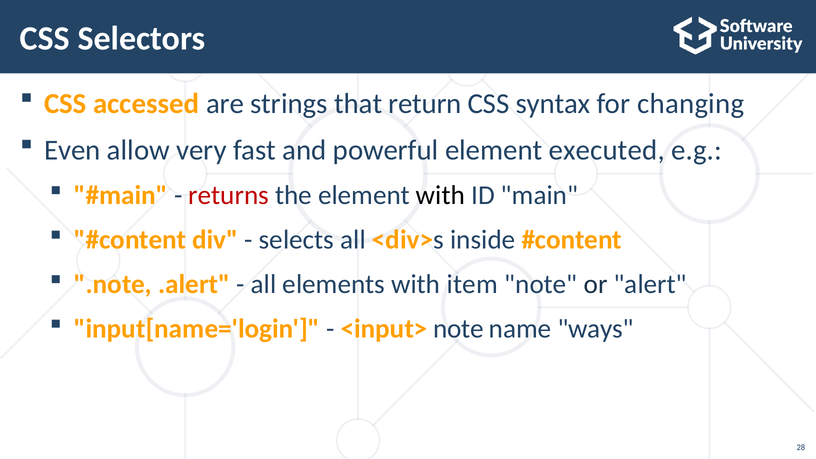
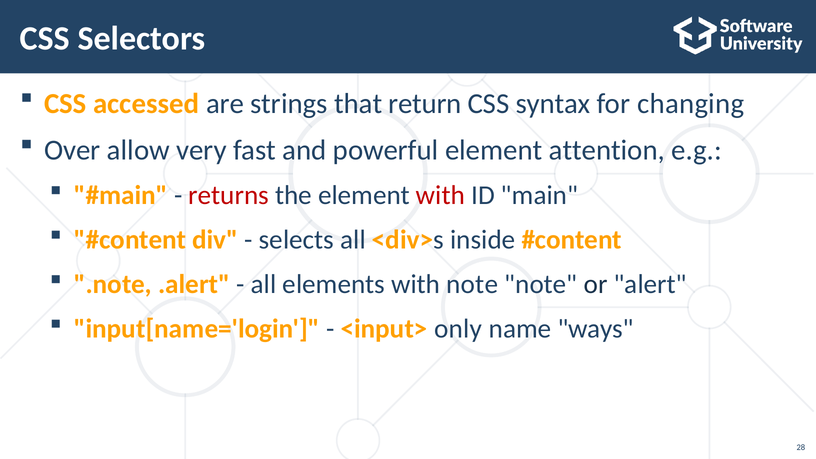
Even: Even -> Over (72, 150)
executed: executed -> attention (607, 150)
with colour: black -> red (441, 196)
with item: item -> note (472, 284)
<input> note: note -> only (458, 329)
